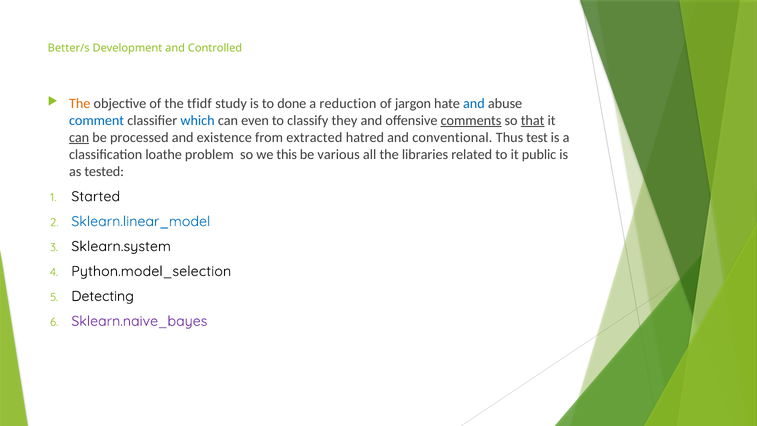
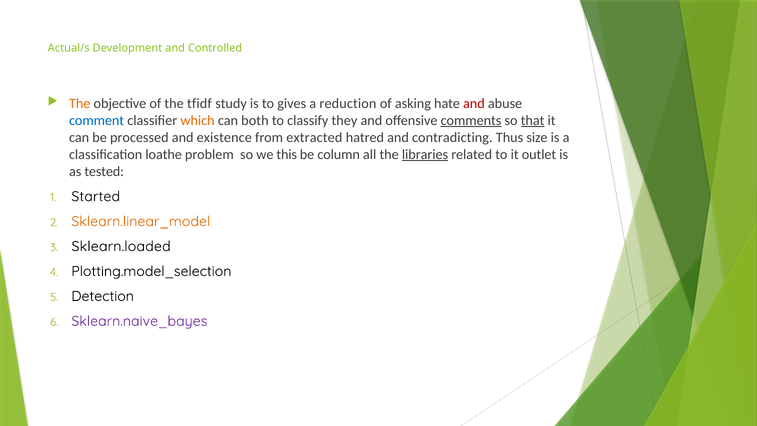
Better/s: Better/s -> Actual/s (69, 48)
done: done -> gives (292, 103)
jargon: jargon -> asking (413, 103)
and colour: blue -> red (474, 103)
which colour: blue -> orange (198, 120)
even: even -> both (255, 120)
can underline: present -> none (79, 137)
conventional: conventional -> contradicting (452, 137)
test: test -> size (537, 137)
various: various -> column (339, 154)
libraries underline: none -> present (425, 154)
public: public -> outlet (539, 154)
Sklearn.linear_model colour: blue -> orange (141, 221)
Sklearn.system: Sklearn.system -> Sklearn.loaded (121, 246)
Python.model_selection: Python.model_selection -> Plotting.model_selection (151, 271)
Detecting: Detecting -> Detection (103, 296)
